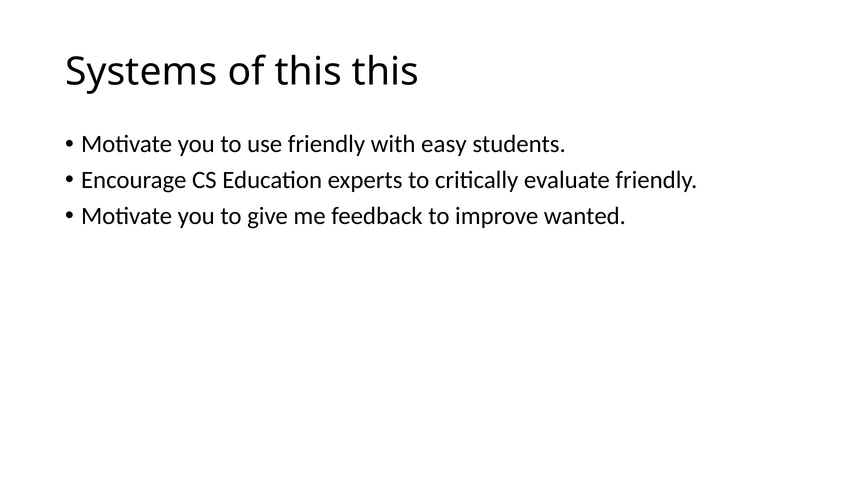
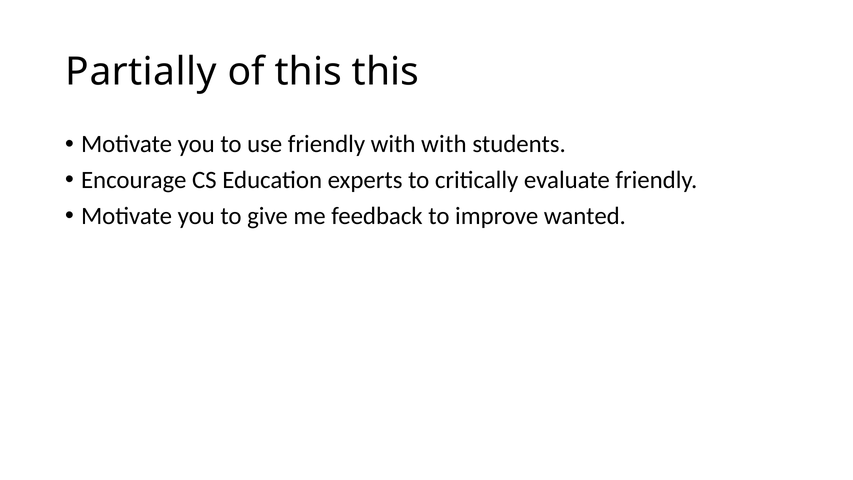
Systems: Systems -> Partially (141, 72)
with easy: easy -> with (444, 144)
